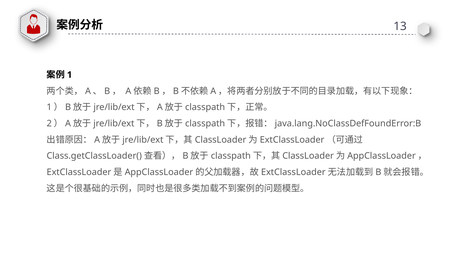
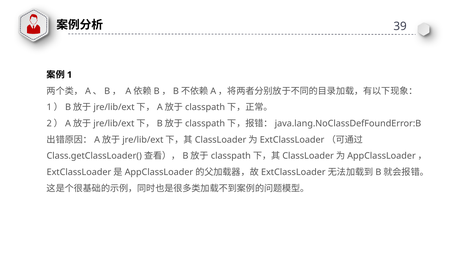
13: 13 -> 39 (400, 26)
